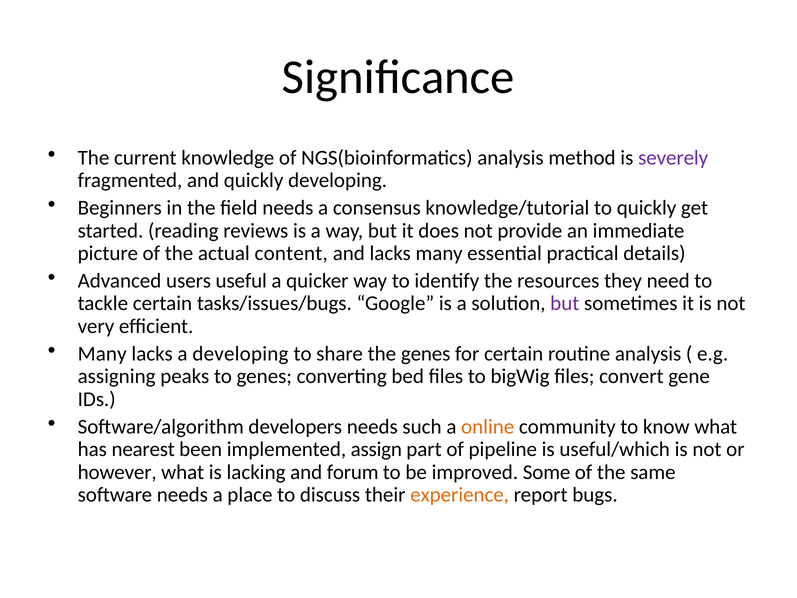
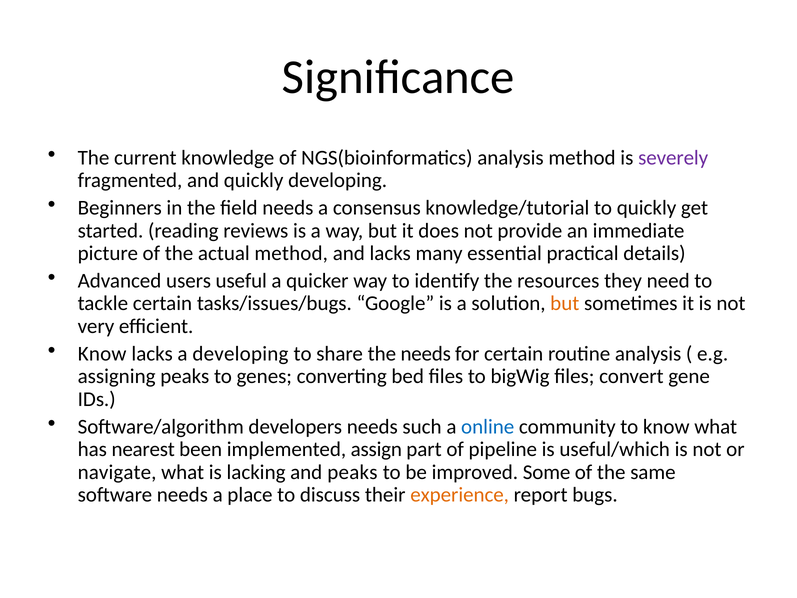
actual content: content -> method (291, 253)
but colour: purple -> orange (565, 303)
Many: Many -> Know (102, 354)
the genes: genes -> needs (426, 354)
online colour: orange -> blue (488, 427)
however: however -> navigate (117, 472)
and forum: forum -> peaks (352, 472)
